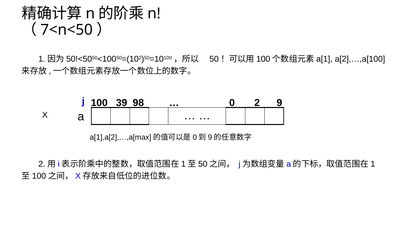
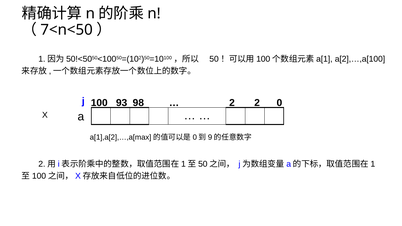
39: 39 -> 93 (122, 103)
0: 0 -> 2 (232, 103)
9: 9 -> 0 (279, 103)
